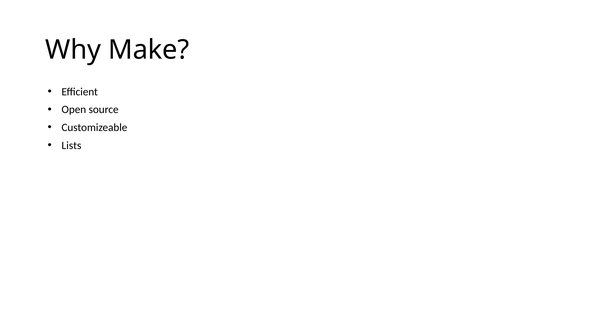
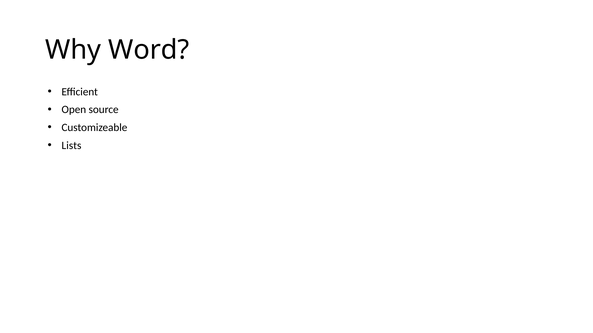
Make: Make -> Word (149, 50)
